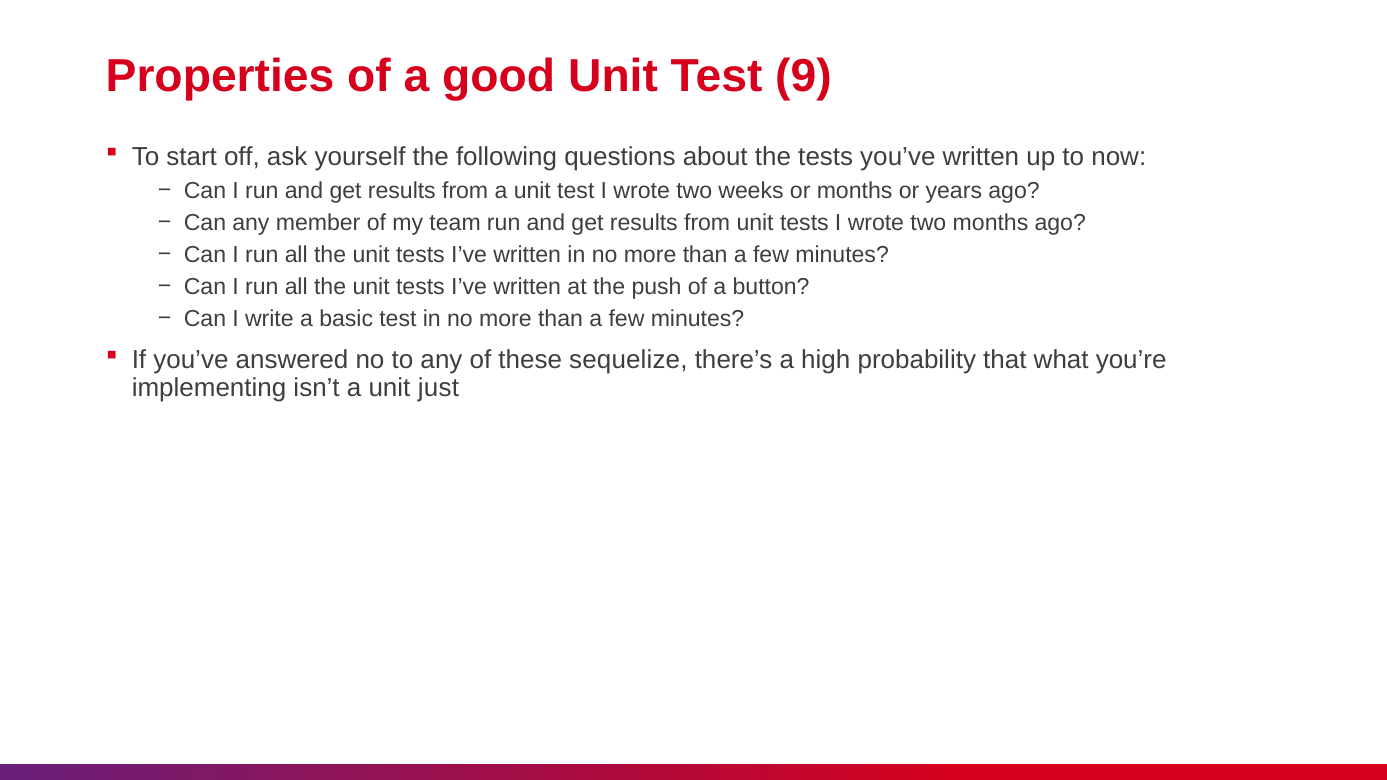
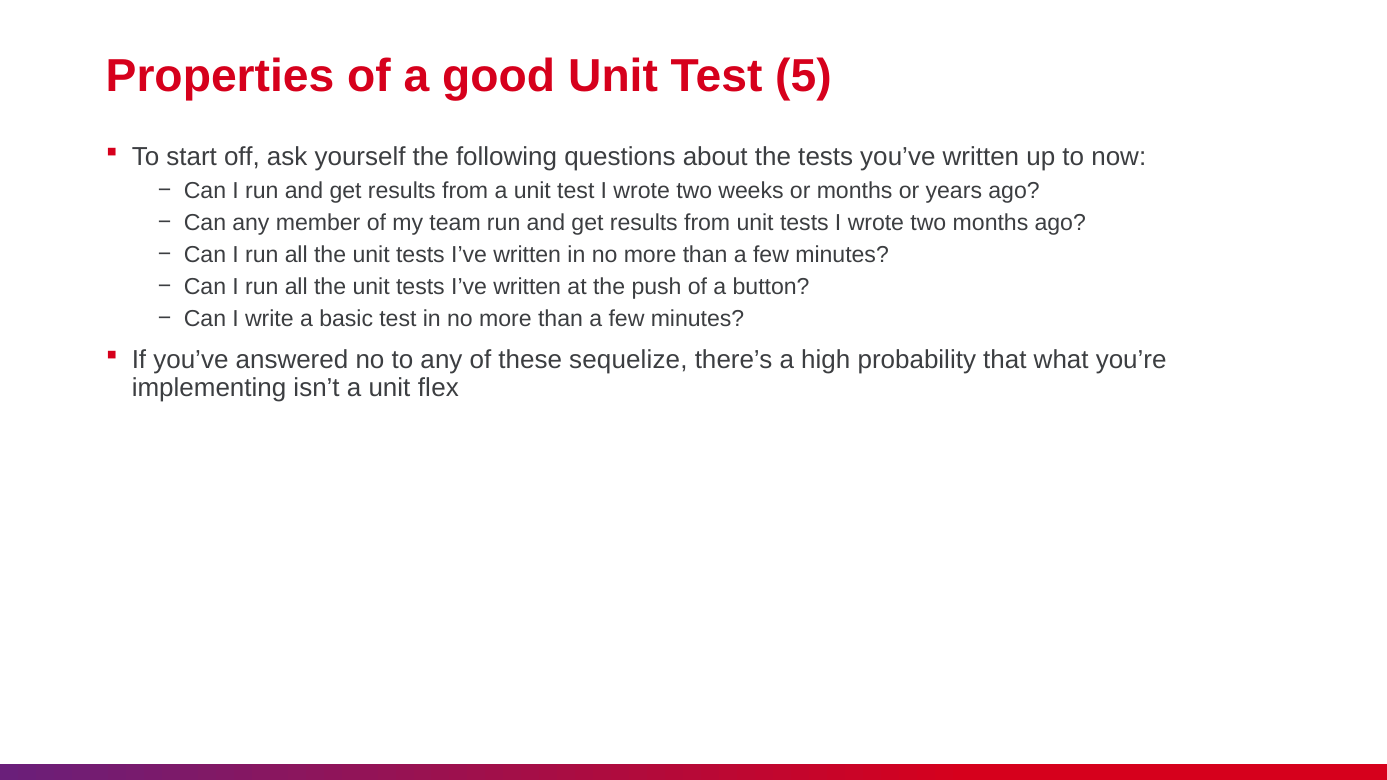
9: 9 -> 5 (803, 76)
just: just -> flex (438, 388)
